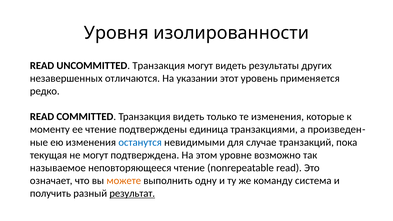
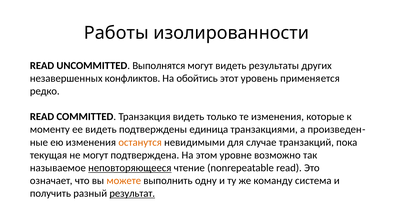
Уровня: Уровня -> Работы (116, 33)
UNCOMMITTED Транзакция: Транзакция -> Выполнятся (159, 66)
отличаются: отличаются -> конфликтов (132, 78)
указании: указании -> обойтись (197, 78)
ее чтение: чтение -> видеть (101, 129)
останутся colour: blue -> orange (140, 142)
неповторяющееся underline: none -> present (130, 168)
